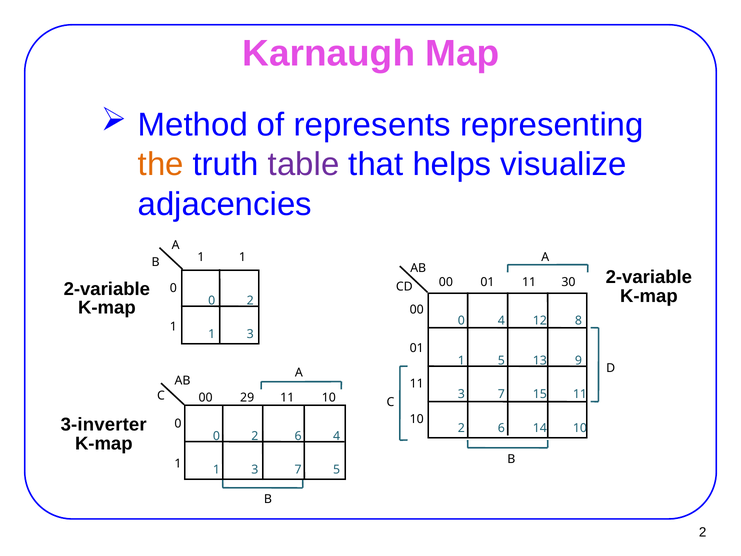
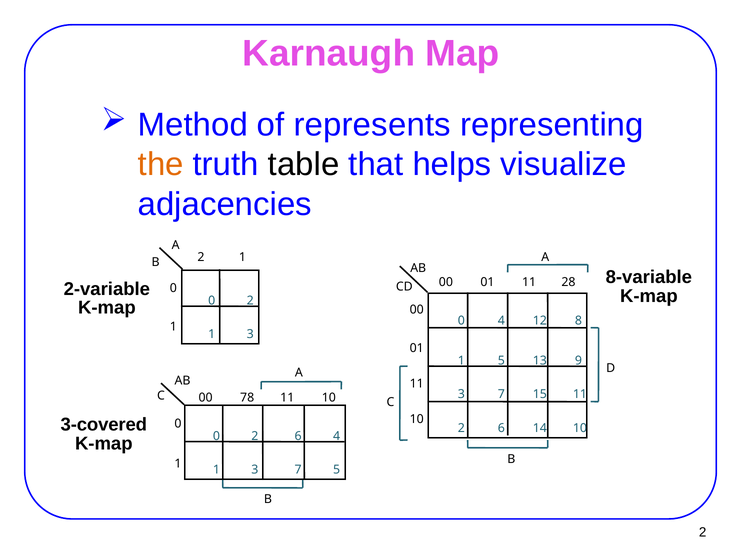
table colour: purple -> black (304, 165)
B 1: 1 -> 2 (201, 257)
2-variable: 2-variable -> 8-variable (649, 277)
30: 30 -> 28 (568, 282)
29: 29 -> 78 (247, 397)
3-inverter: 3-inverter -> 3-covered (104, 425)
